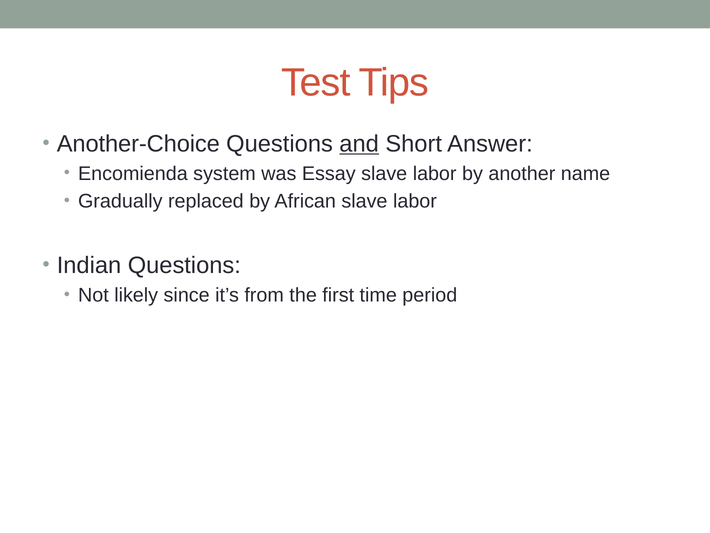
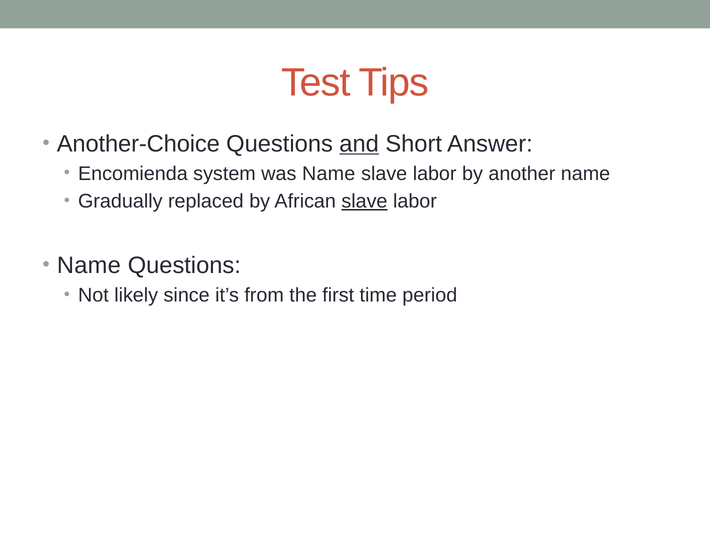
was Essay: Essay -> Name (329, 173)
slave underline: none -> present (364, 201)
Indian: Indian -> Name (89, 265)
